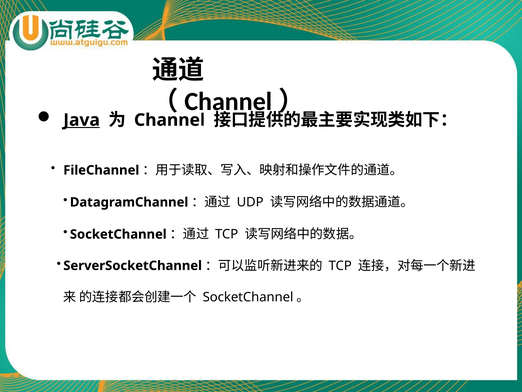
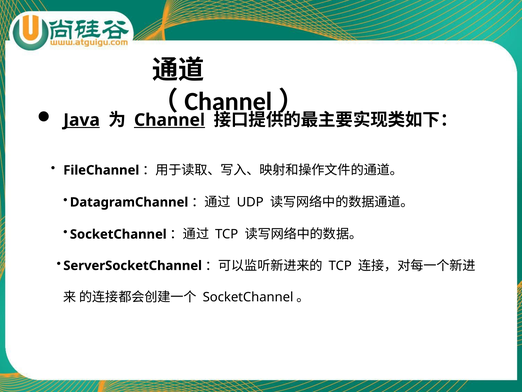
Channel underline: none -> present (170, 120)
